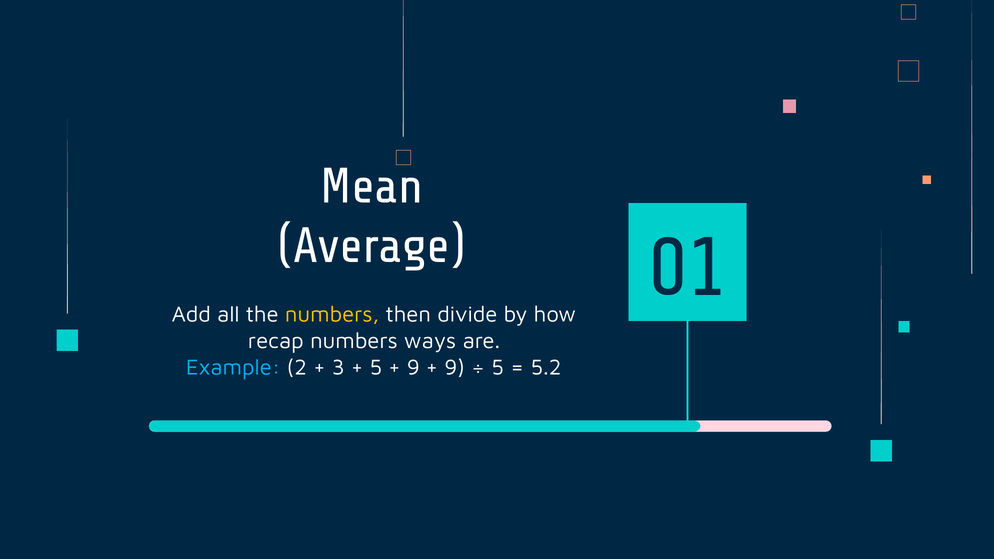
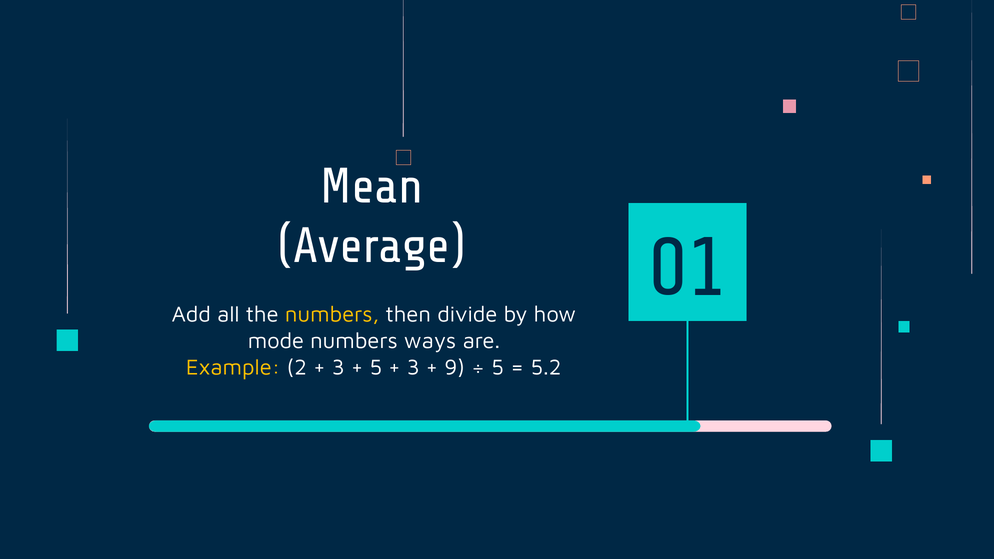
recap: recap -> mode (276, 341)
Example colour: light blue -> yellow (233, 367)
9: 9 -> 3 (413, 367)
